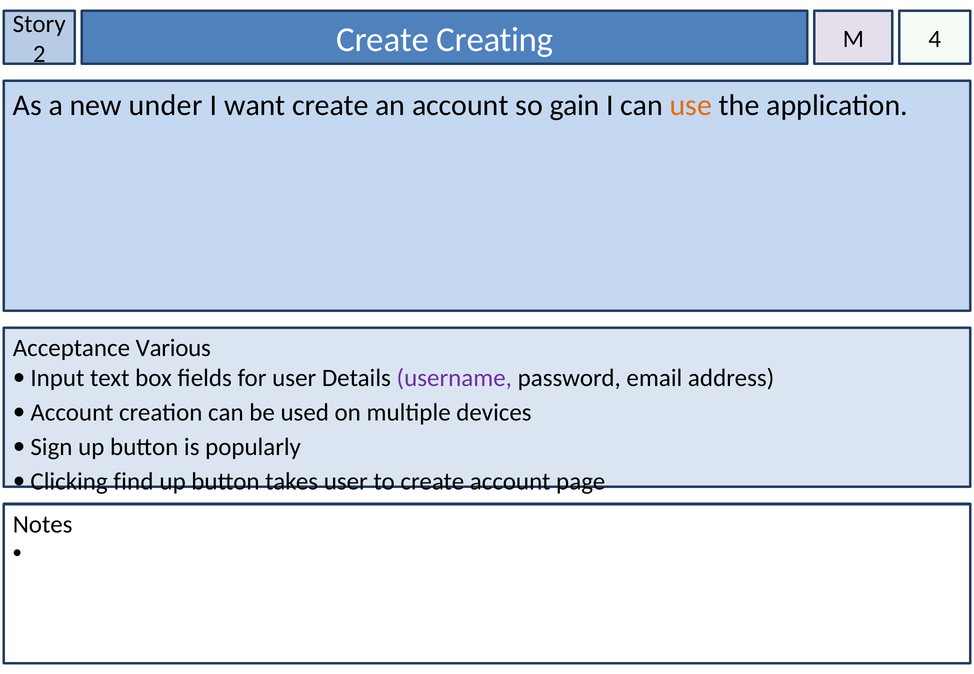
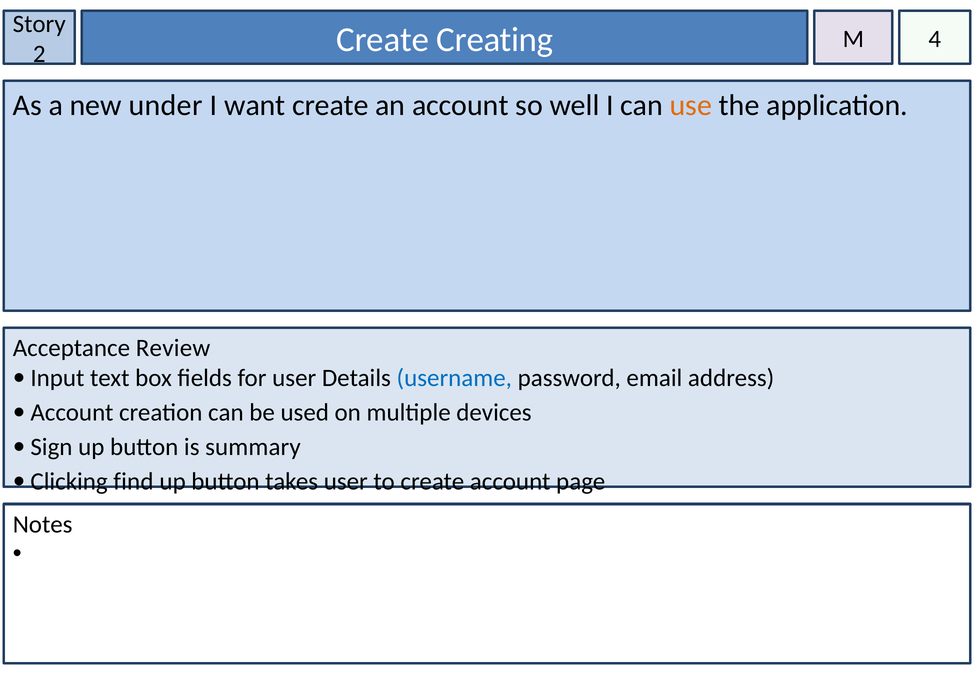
gain: gain -> well (575, 105)
Various: Various -> Review (173, 348)
username colour: purple -> blue (454, 378)
popularly: popularly -> summary (253, 447)
